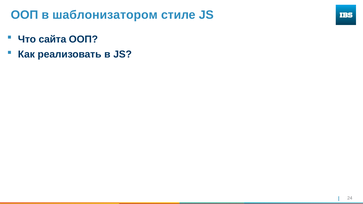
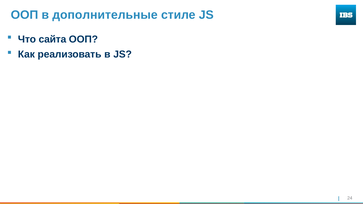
шаблонизатором: шаблонизатором -> дополнительные (105, 15)
